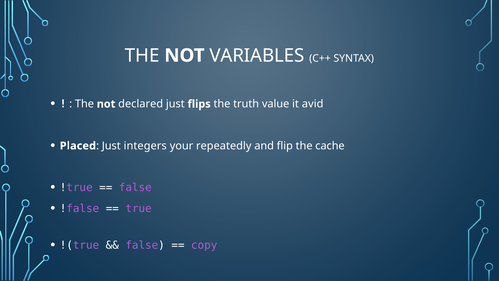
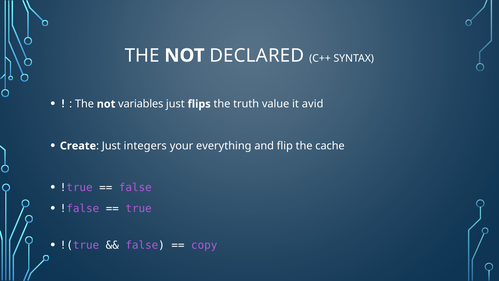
VARIABLES: VARIABLES -> DECLARED (257, 55)
declared: declared -> variables (141, 104)
Placed: Placed -> Create (78, 146)
repeatedly: repeatedly -> everything (224, 146)
